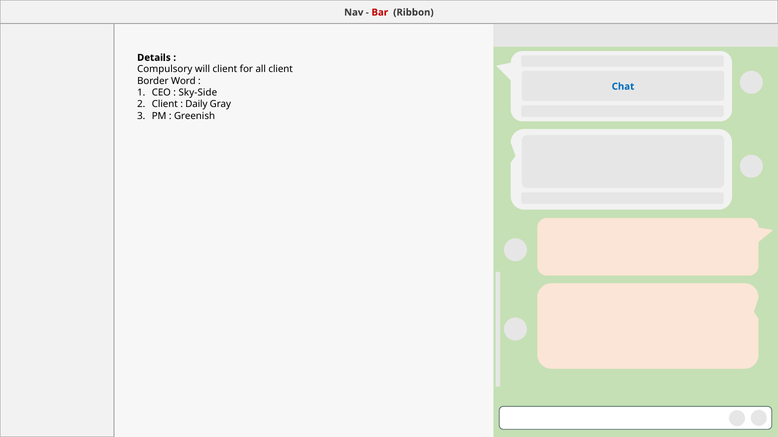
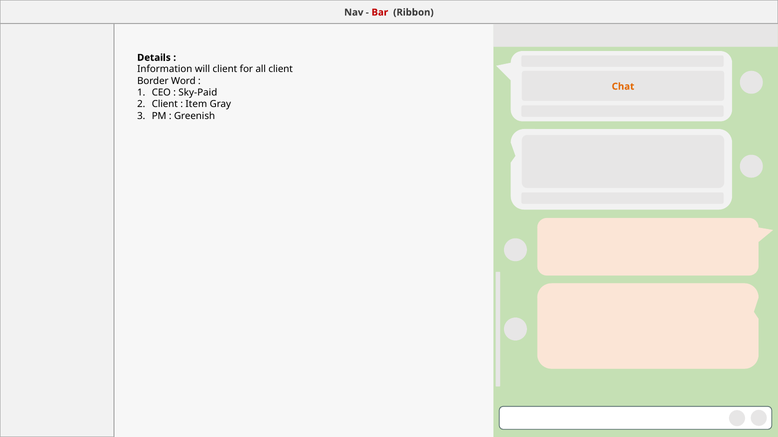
Compulsory: Compulsory -> Information (165, 69)
Chat colour: blue -> orange (623, 87)
Sky-Side: Sky-Side -> Sky-Paid (198, 93)
Daily: Daily -> Item (196, 104)
